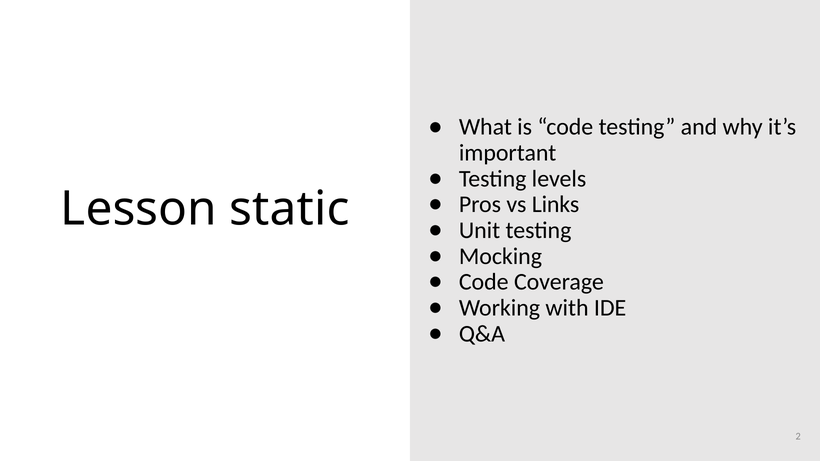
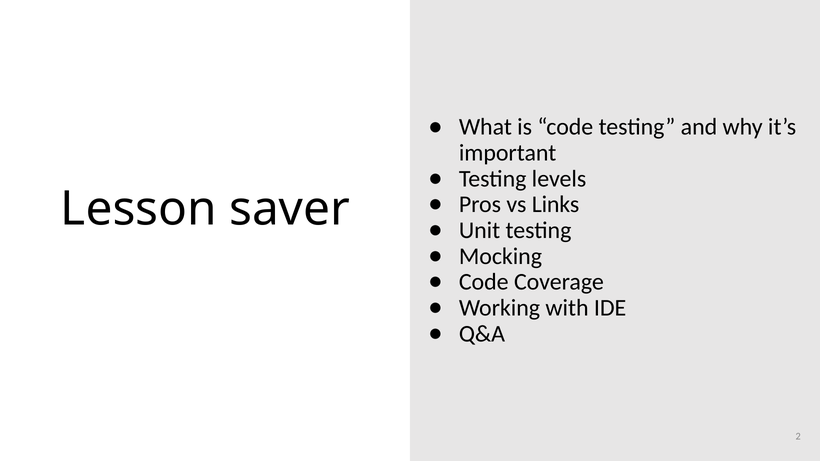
static: static -> saver (290, 209)
